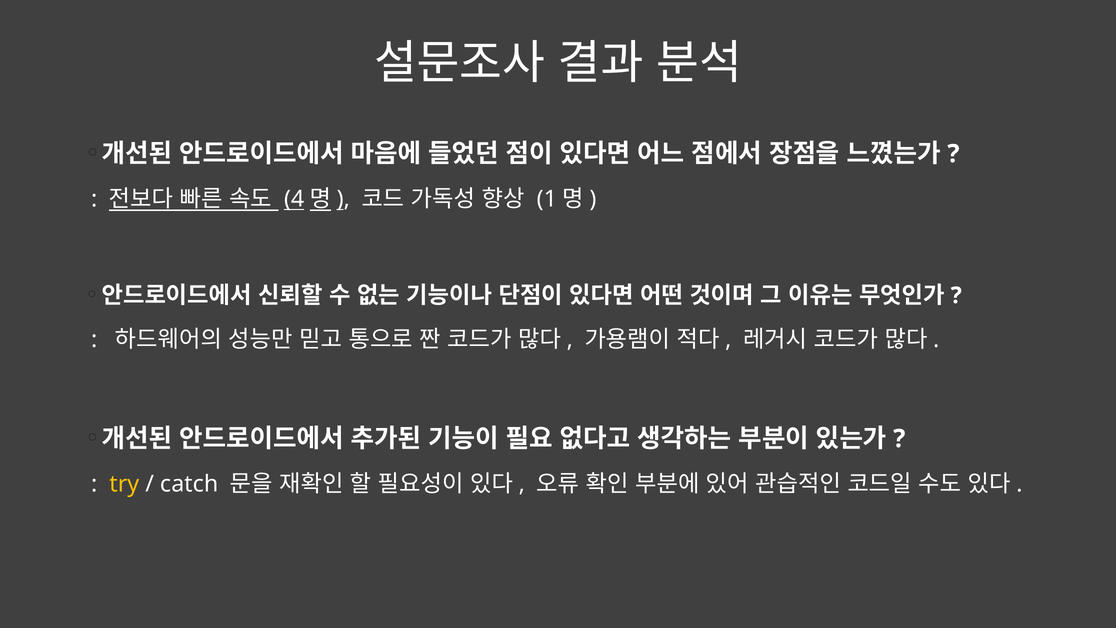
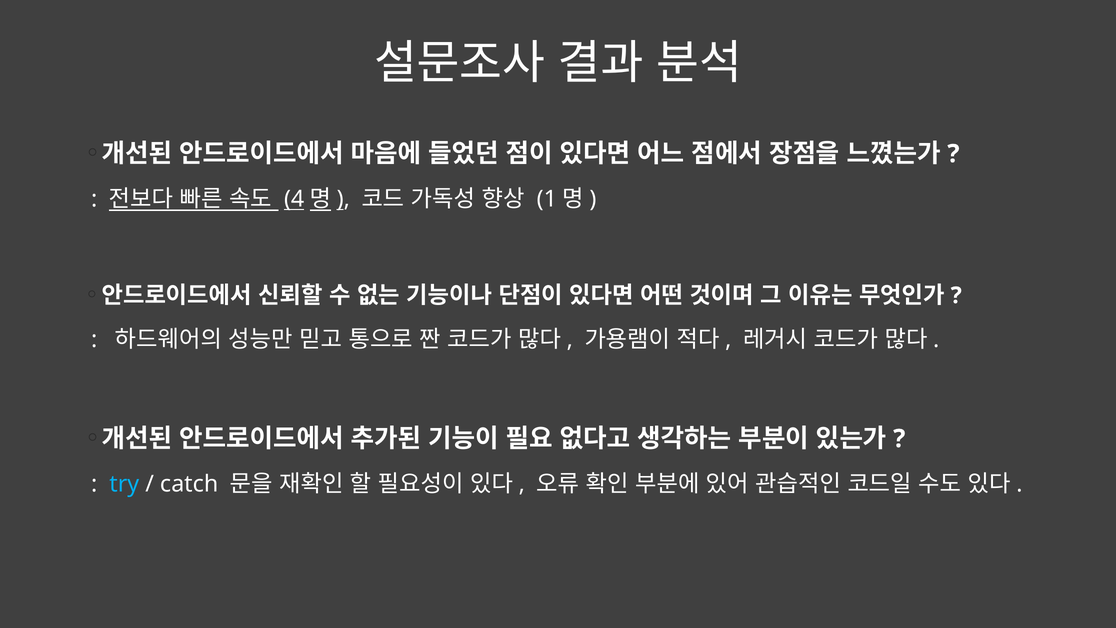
try colour: yellow -> light blue (124, 484)
